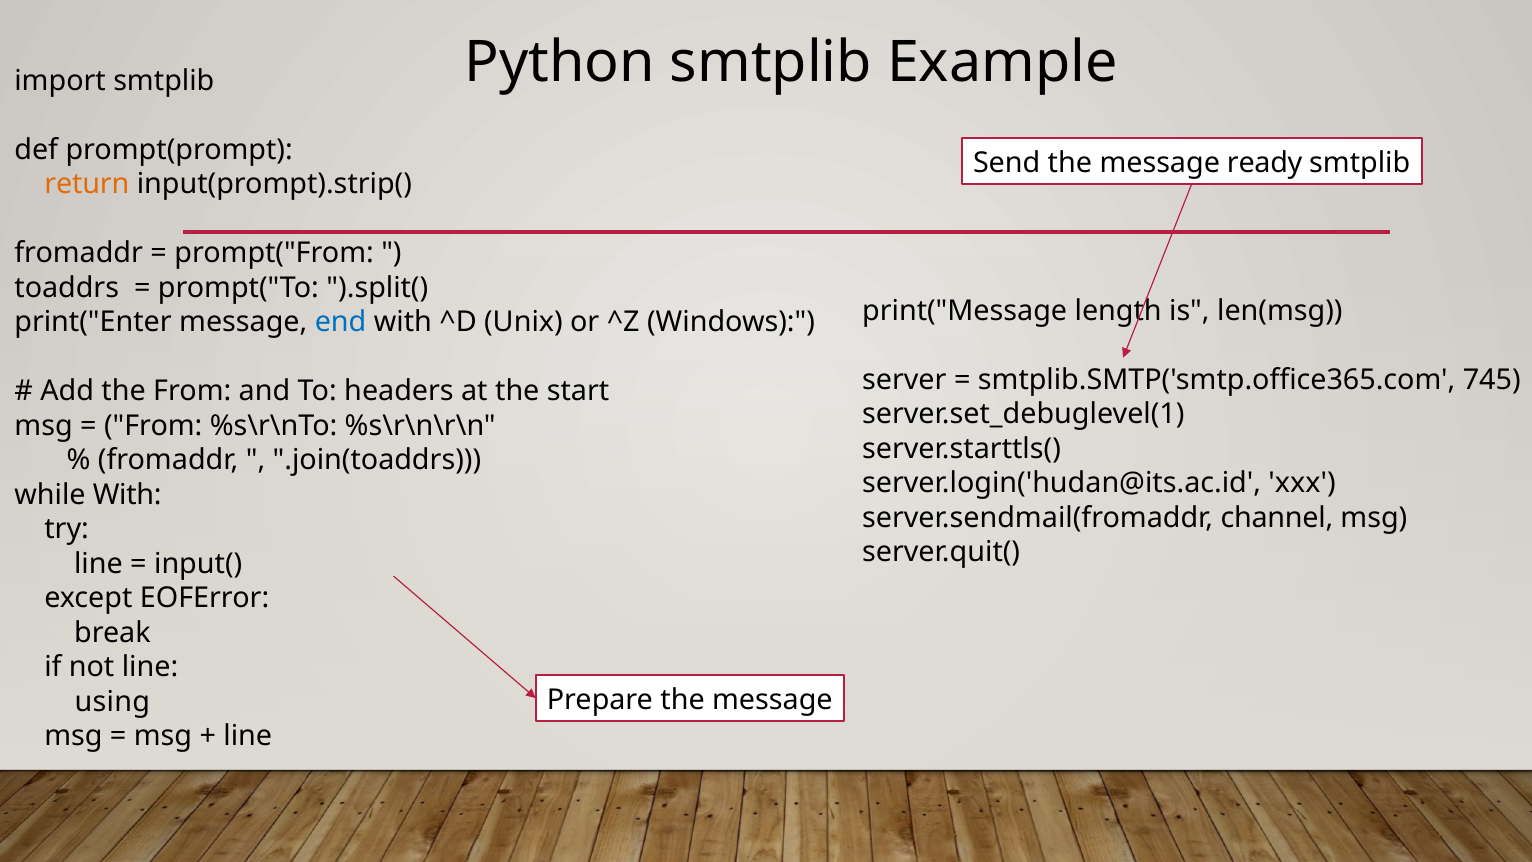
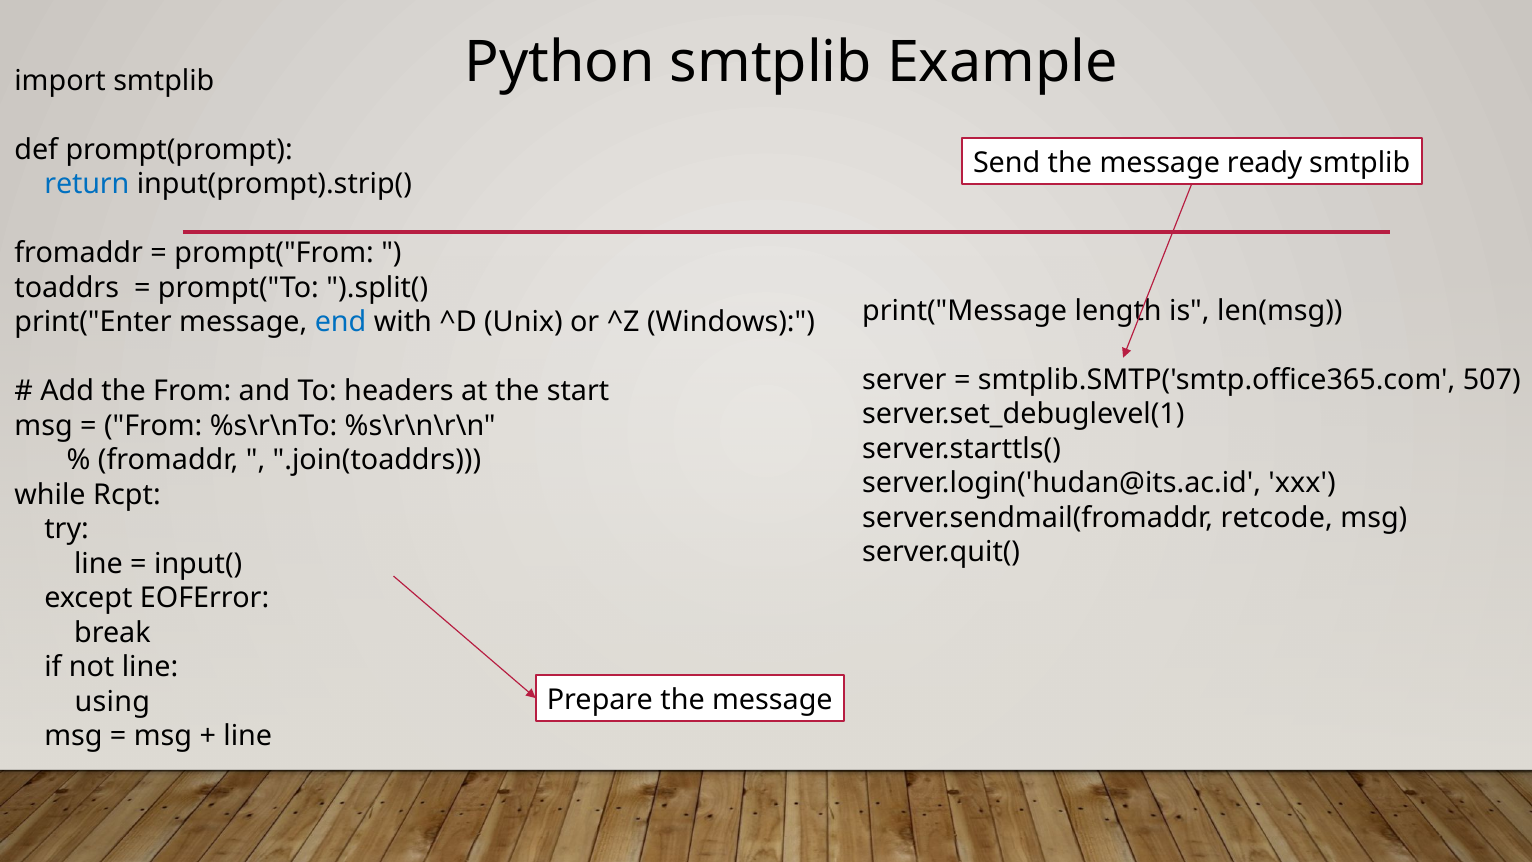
return colour: orange -> blue (87, 184)
745: 745 -> 507 (1492, 380)
while With: With -> Rcpt (127, 494)
channel: channel -> retcode (1277, 518)
